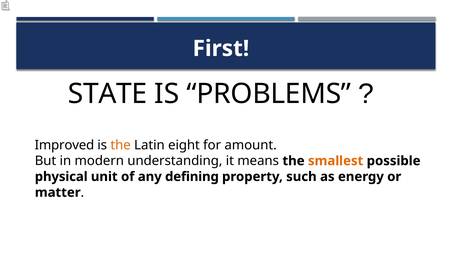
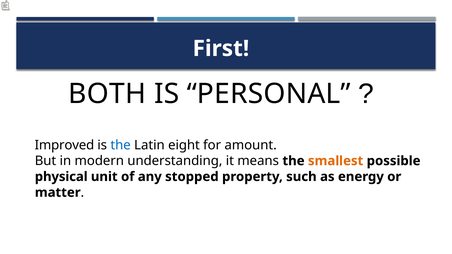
STATE: STATE -> BOTH (107, 94)
PROBLEMS: PROBLEMS -> PERSONAL (269, 94)
the colour: orange -> blue (121, 145)
defining: defining -> stopped (192, 177)
